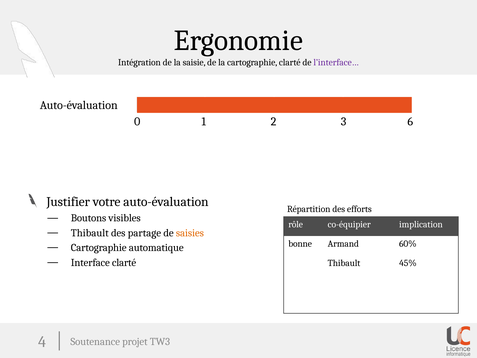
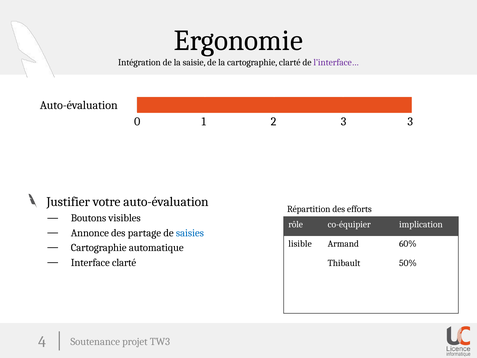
6: 6 -> 3 (410, 122)
Thibault: Thibault -> Annonce (90, 233)
saisies colour: orange -> blue (190, 233)
bonne: bonne -> lisible (300, 243)
45%: 45% -> 50% (408, 263)
